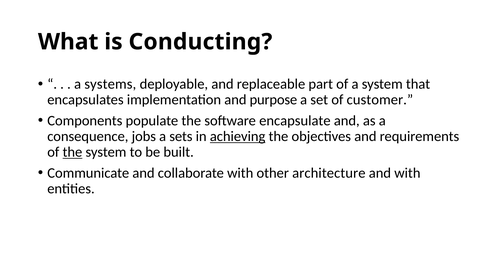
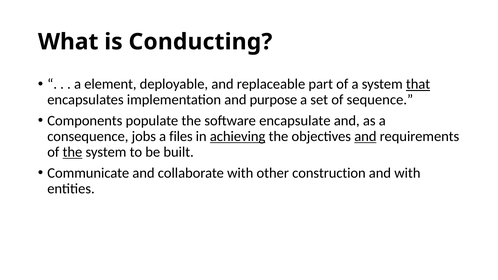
systems: systems -> element (110, 84)
that underline: none -> present (418, 84)
customer: customer -> sequence (380, 100)
sets: sets -> files (181, 136)
and underline: none -> present (365, 136)
architecture: architecture -> construction (329, 173)
